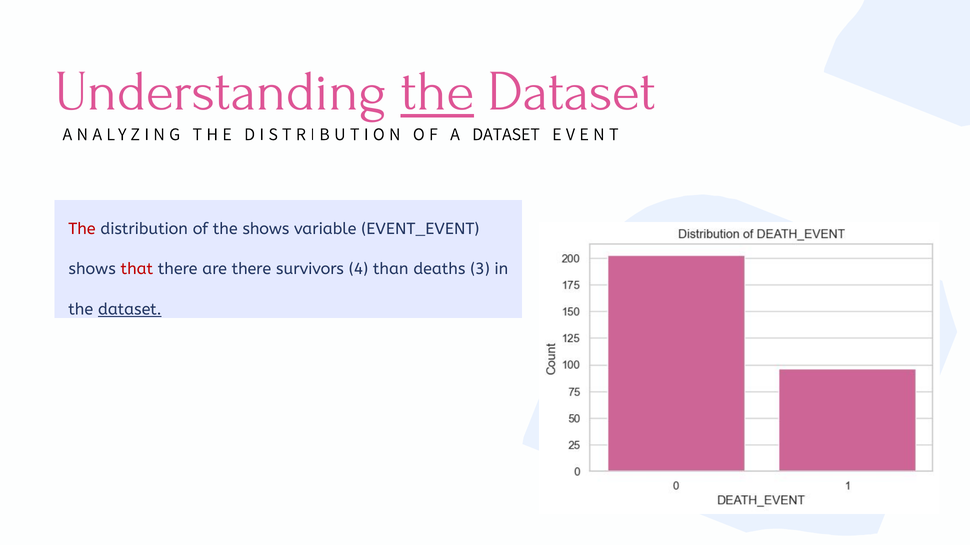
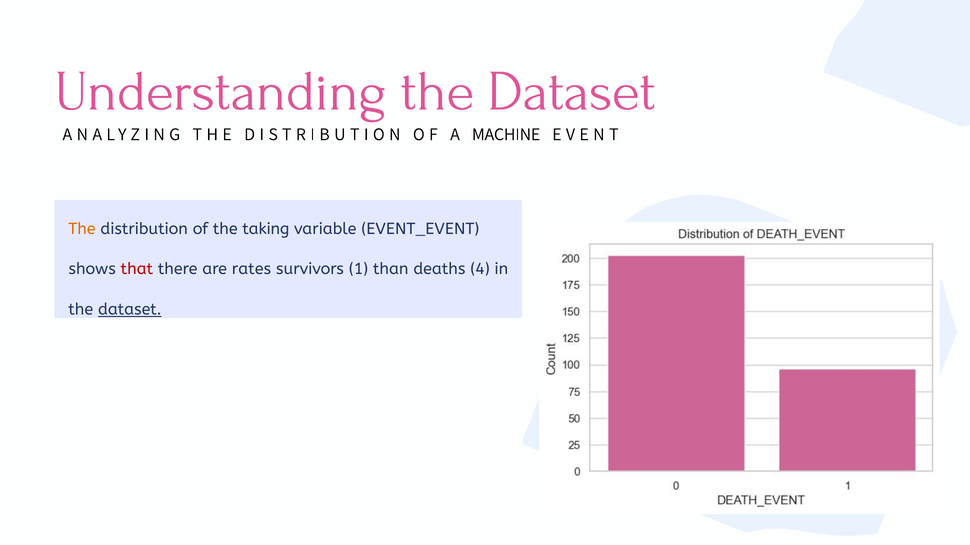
the underline: present -> none (438, 91)
A DATASET: DATASET -> MACHINE (506, 134)
The colour: red -> orange (82, 229)
the shows: shows -> taking (266, 229)
are there: there -> rates (251, 269)
4: 4 -> 1 (358, 269)
3: 3 -> 4 (480, 269)
